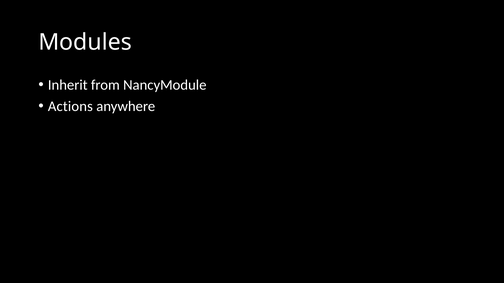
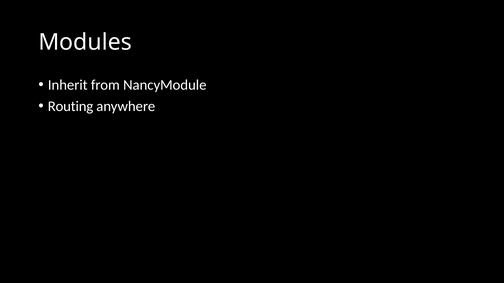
Actions: Actions -> Routing (71, 106)
